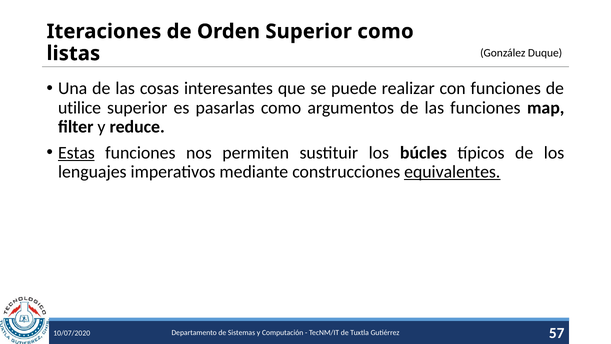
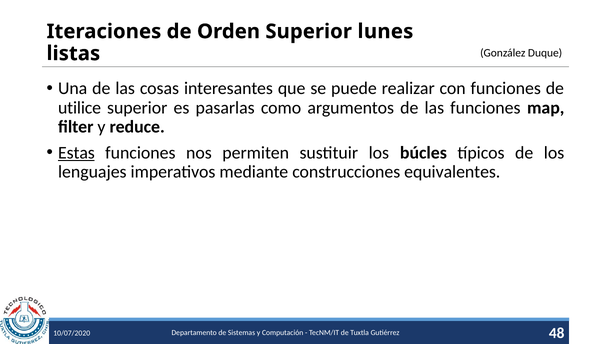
Superior como: como -> lunes (385, 31)
equivalentes underline: present -> none (452, 172)
57: 57 -> 48 (557, 333)
